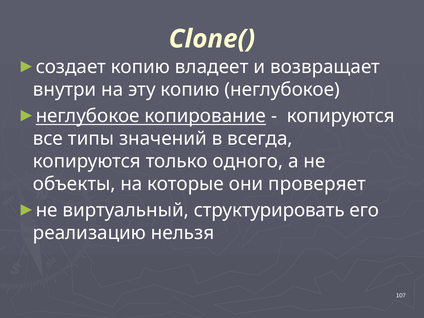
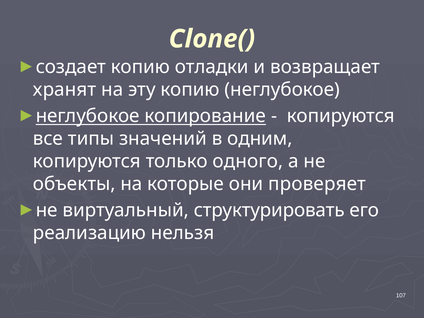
владеет: владеет -> отладки (212, 67)
внутри: внутри -> хранят (65, 90)
всегда: всегда -> одним (260, 139)
